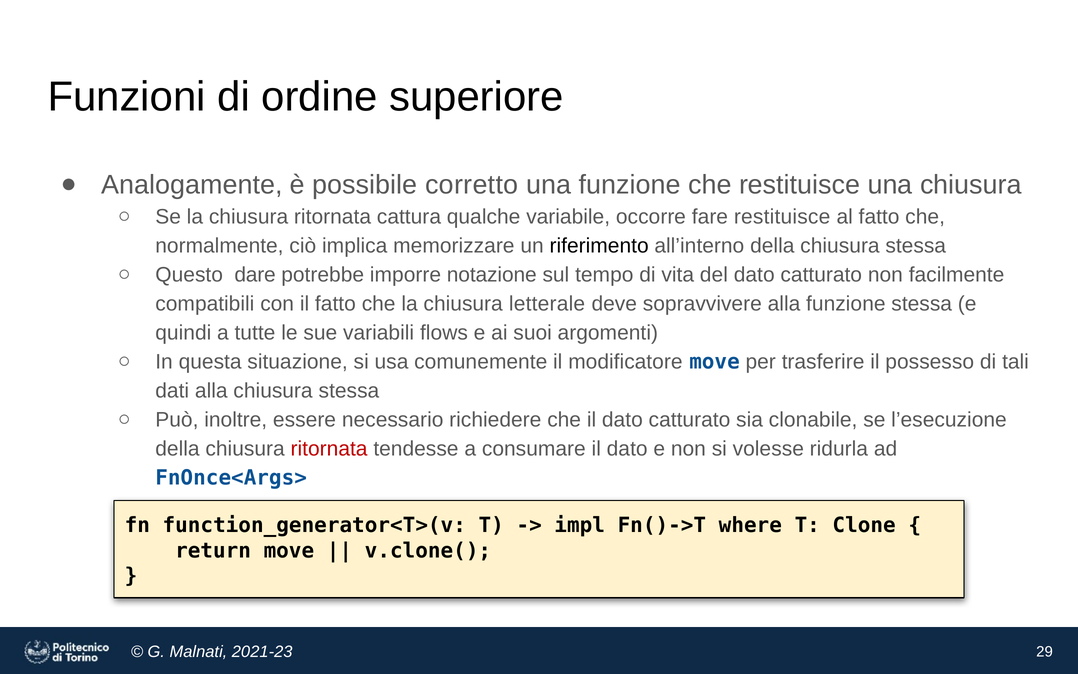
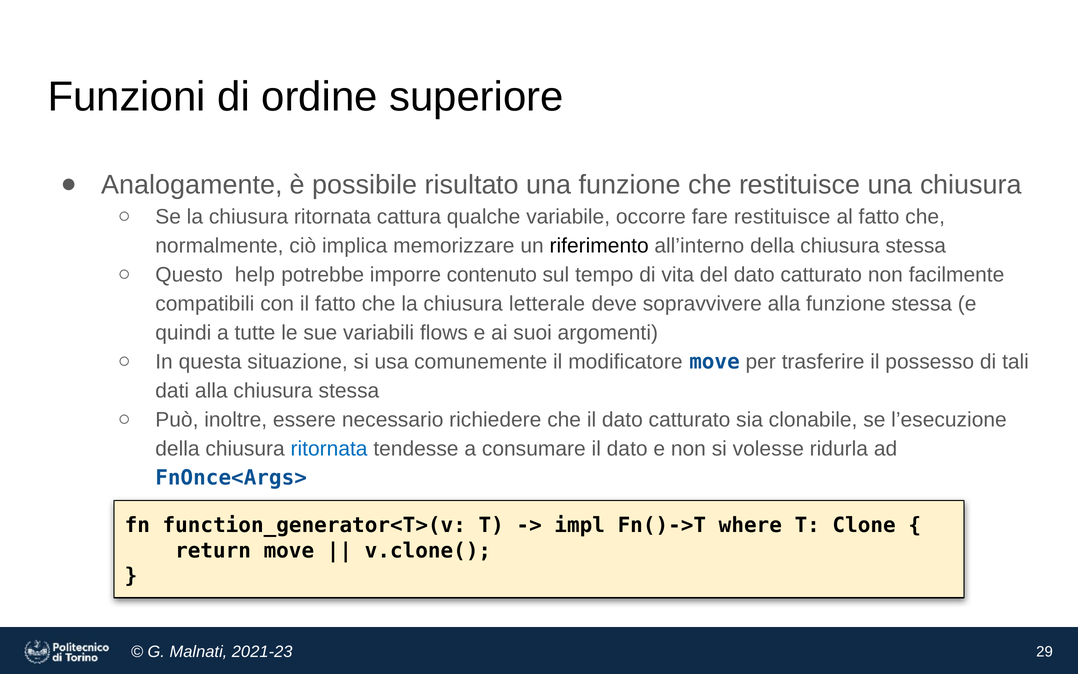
corretto: corretto -> risultato (472, 185)
dare: dare -> help (255, 275)
notazione: notazione -> contenuto (492, 275)
ritornata colour: red -> blue (329, 449)
